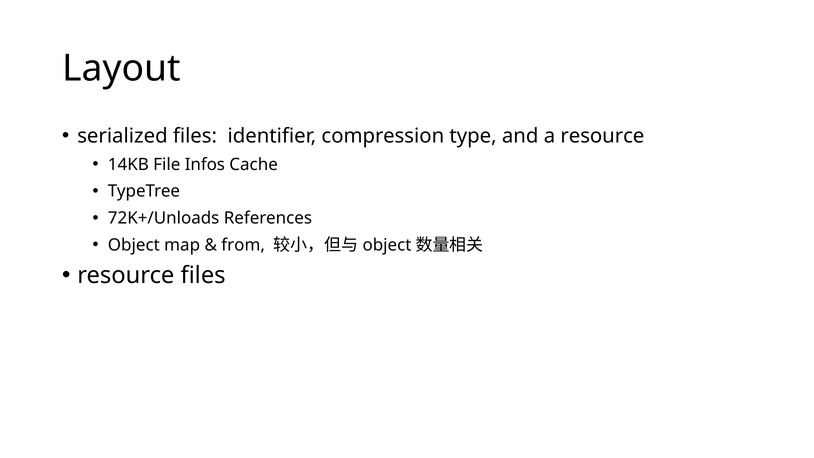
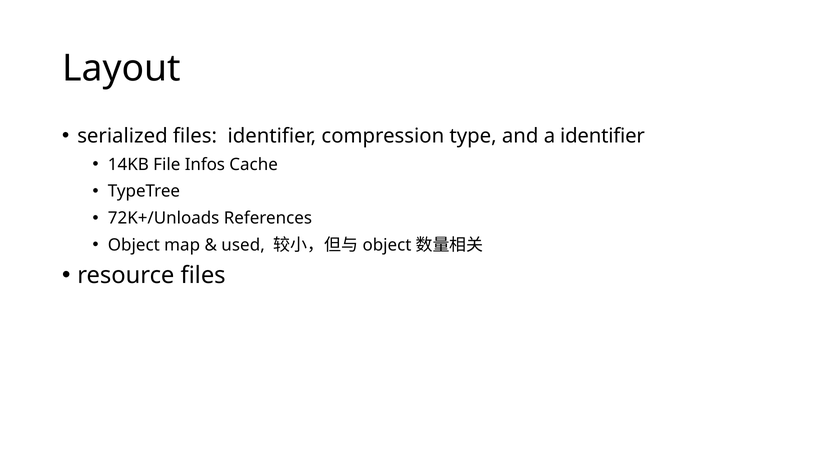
a resource: resource -> identifier (602, 136)
from: from -> used (243, 245)
